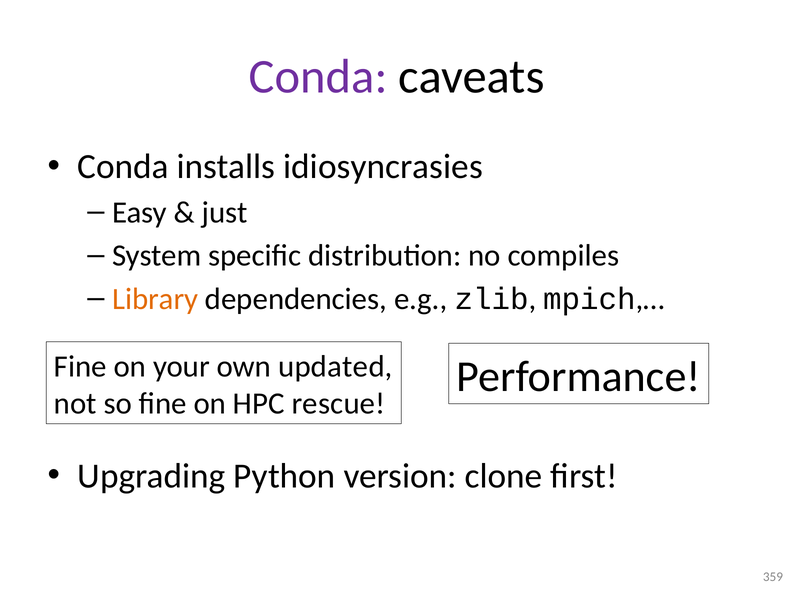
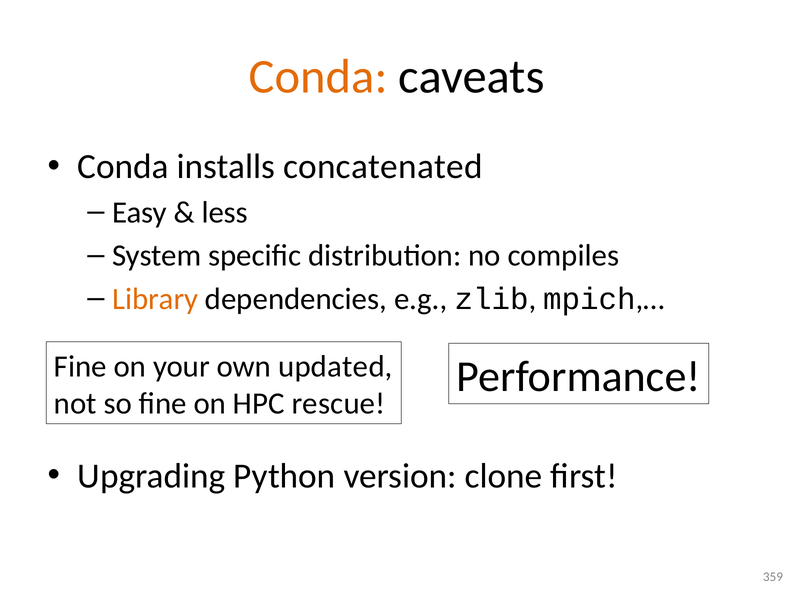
Conda colour: purple -> orange (318, 77)
idiosyncrasies: idiosyncrasies -> concatenated (383, 167)
just: just -> less (225, 212)
